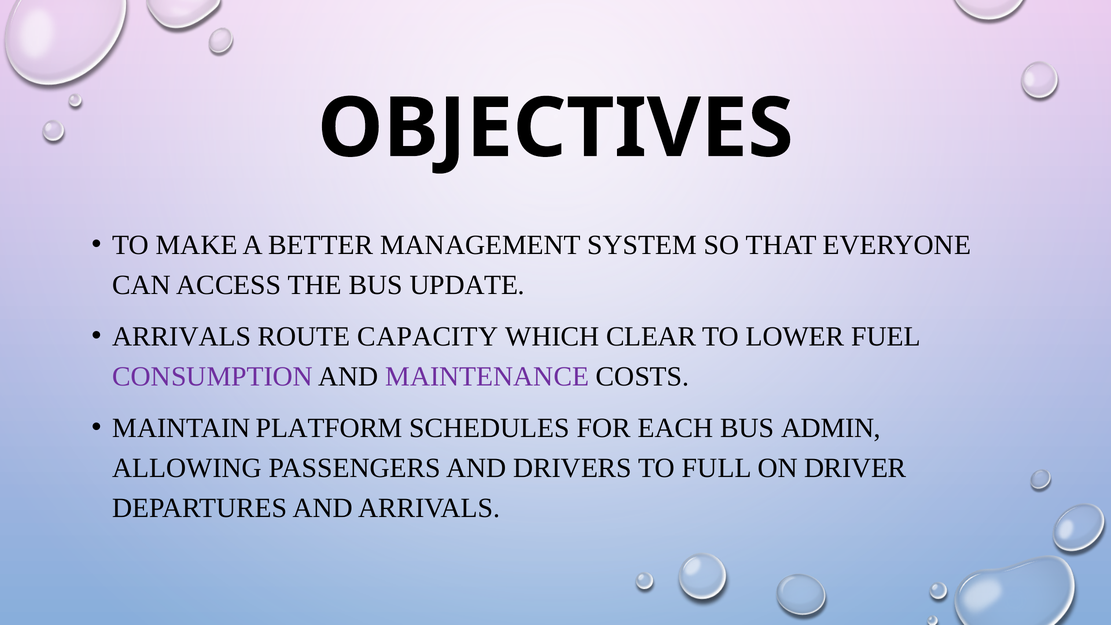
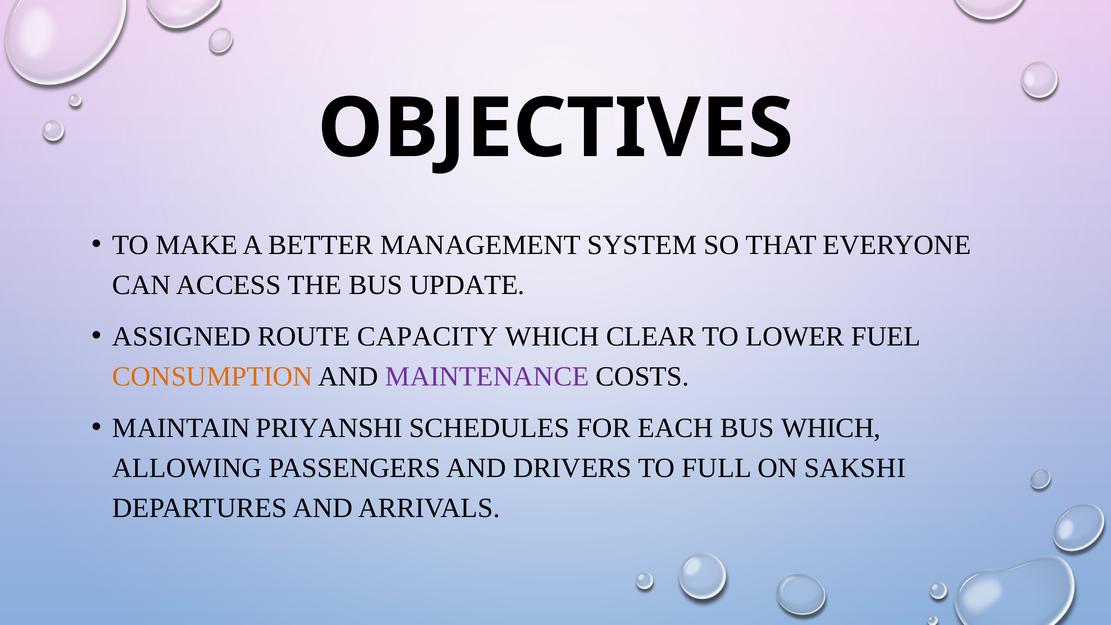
ARRIVALS: ARRIVALS -> ASSIGNED (182, 337)
CONSUMPTION colour: purple -> orange (213, 377)
PLATFORM: PLATFORM -> PRIYANSHI (329, 428)
BUS ADMIN: ADMIN -> WHICH (831, 428)
DRIVER: DRIVER -> SAKSHI (855, 468)
